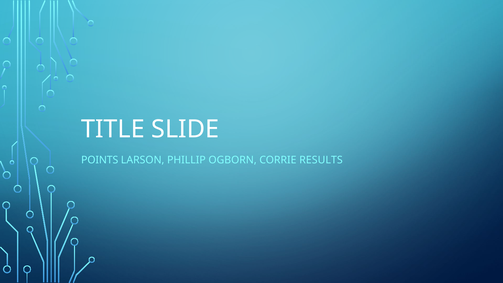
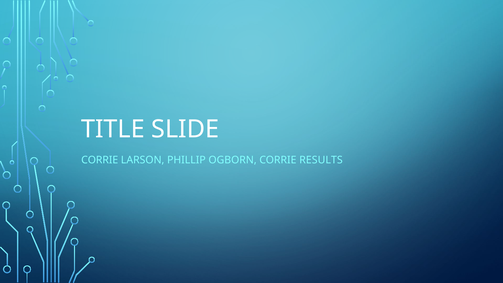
POINTS: POINTS -> CORRIE (100, 160)
